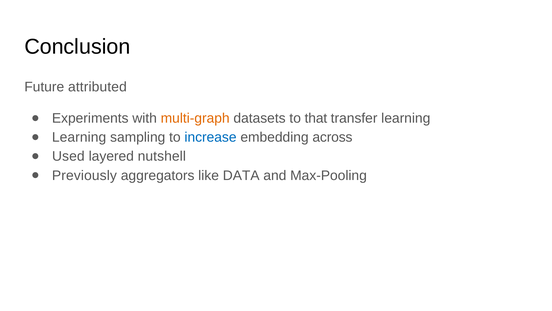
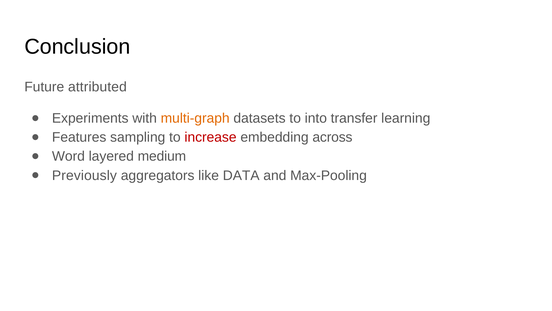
that: that -> into (316, 118)
Learning: Learning -> Features (79, 137)
increase colour: blue -> red (211, 137)
Used: Used -> Word (68, 156)
nutshell: nutshell -> medium (162, 156)
